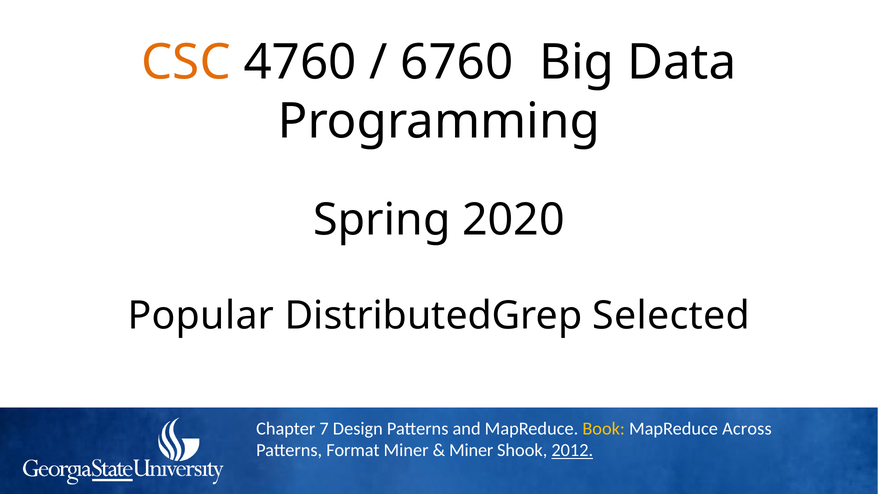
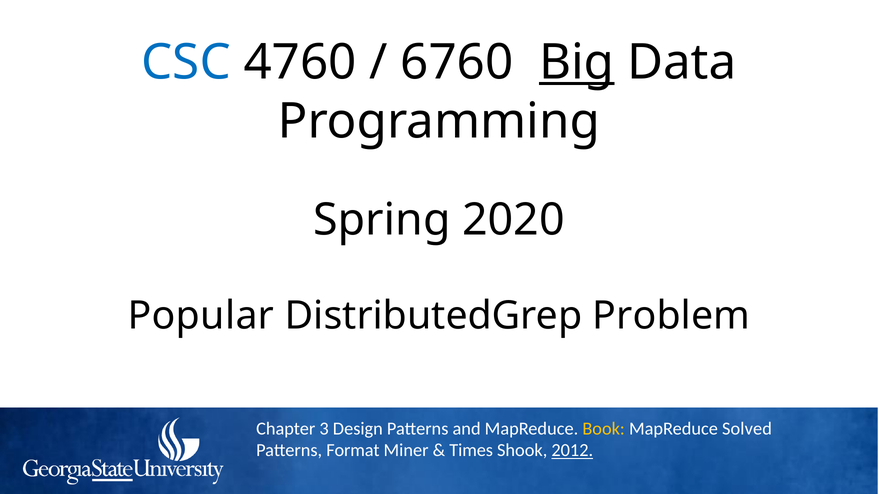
CSC colour: orange -> blue (186, 62)
Big underline: none -> present (577, 62)
Selected: Selected -> Problem (671, 315)
7: 7 -> 3 (324, 428)
Across: Across -> Solved (747, 428)
Miner: Miner -> Times (471, 450)
